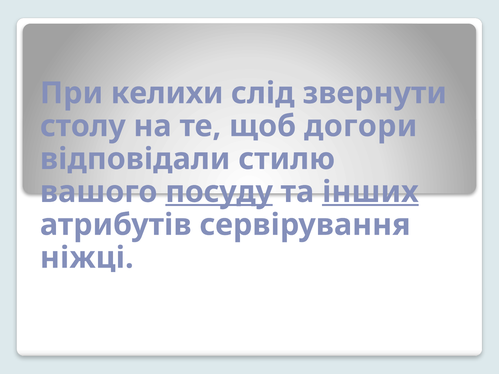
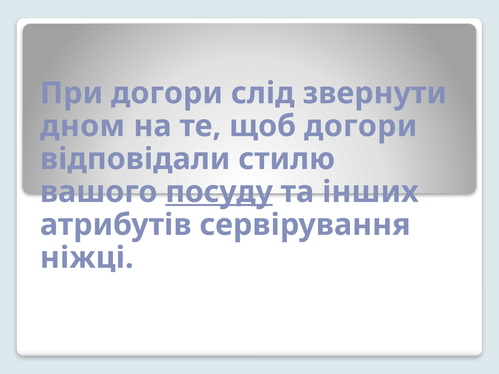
При келихи: келихи -> догори (167, 93)
столу: столу -> дном (83, 126)
інших underline: present -> none (370, 192)
